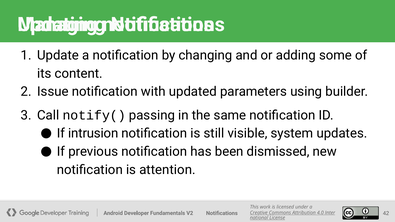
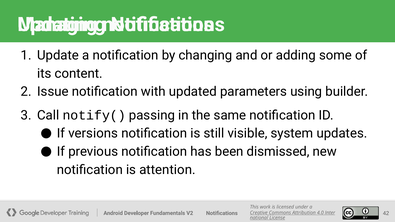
intrusion: intrusion -> versions (93, 134)
